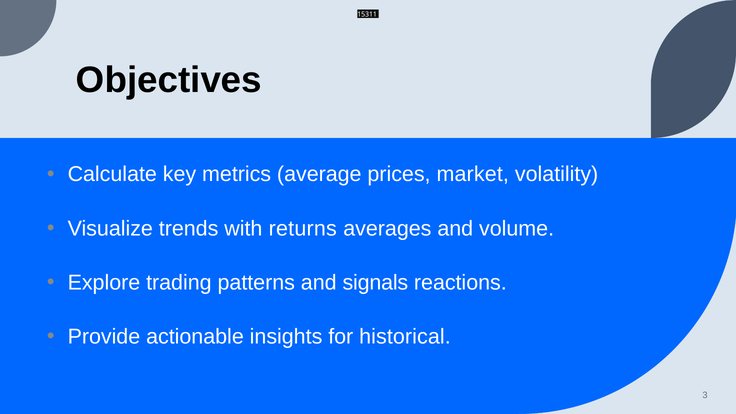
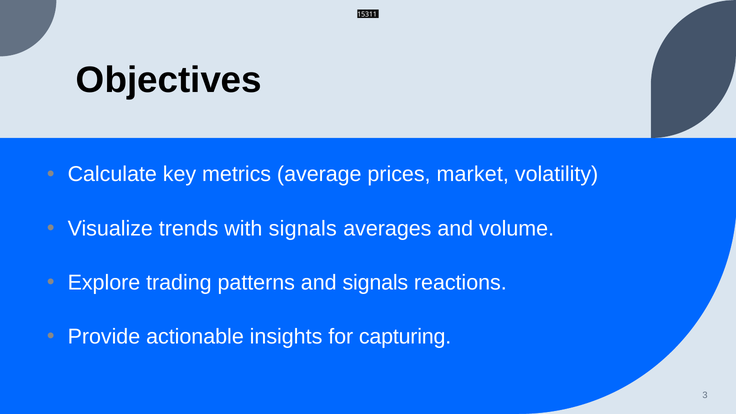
with returns: returns -> signals (303, 228)
historical: historical -> capturing (405, 336)
